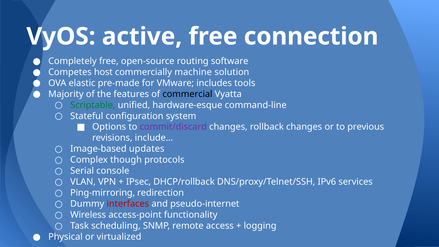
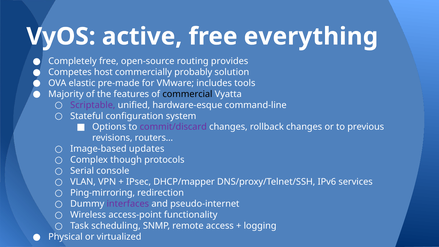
connection: connection -> everything (311, 36)
software: software -> provides (230, 61)
machine: machine -> probably (193, 72)
Scriptable colour: green -> purple (93, 105)
include…: include… -> routers… (154, 138)
DHCP/rollback: DHCP/rollback -> DHCP/mapper (184, 182)
interfaces colour: red -> purple (128, 204)
